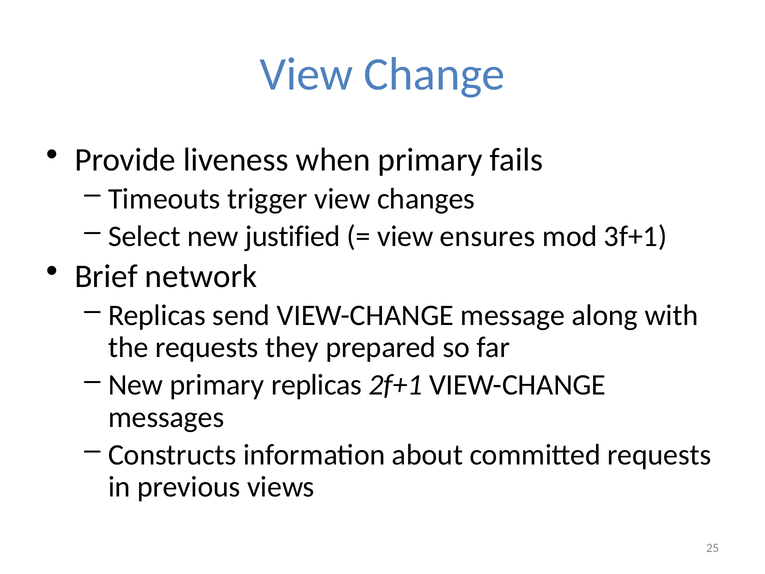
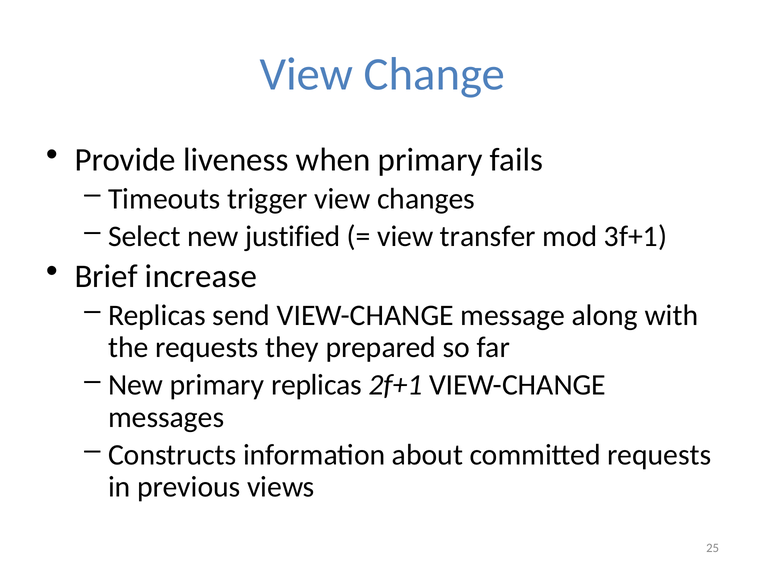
ensures: ensures -> transfer (488, 236)
network: network -> increase (201, 276)
